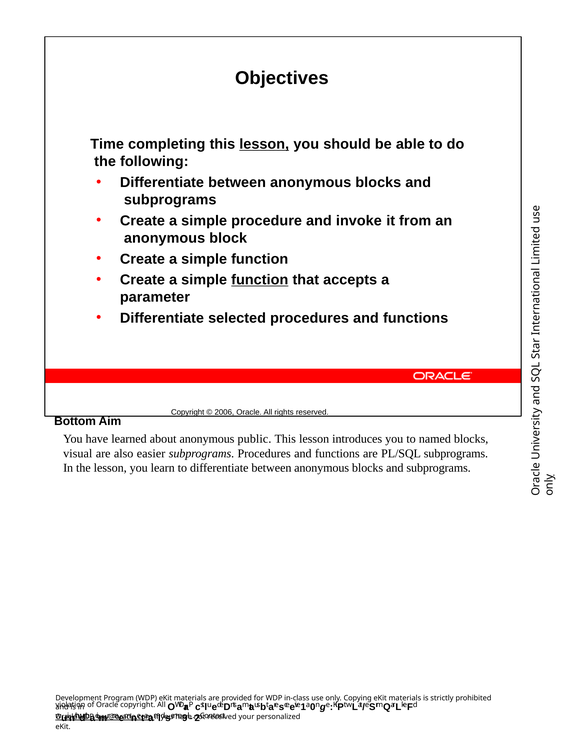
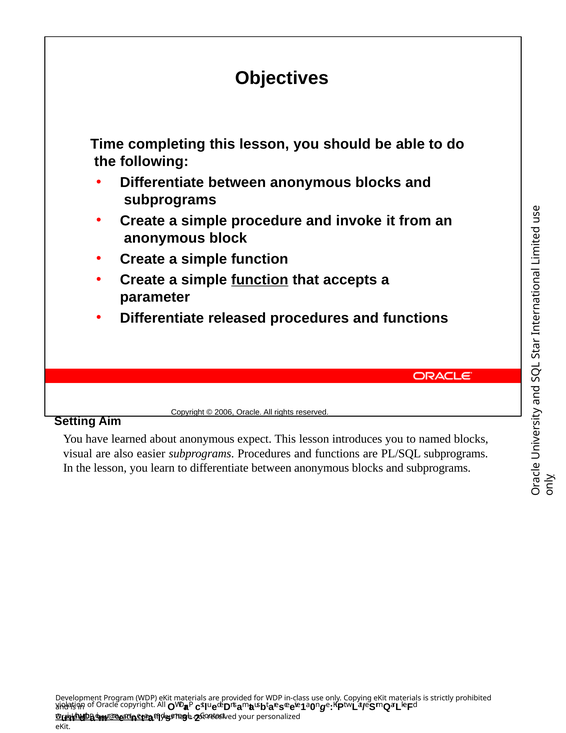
lesson underline: present -> none (264, 144)
selected: selected -> released (237, 318)
Bottom: Bottom -> Setting (75, 421)
public: public -> expect (255, 439)
